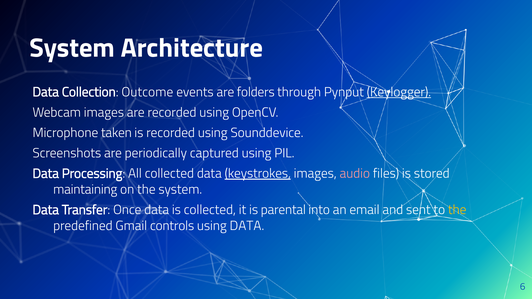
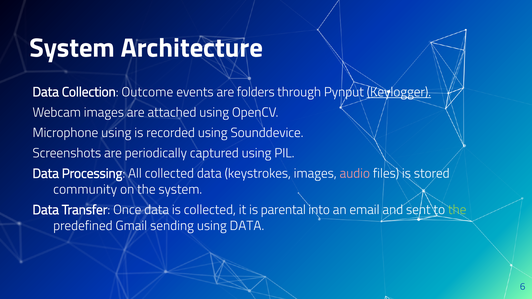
are recorded: recorded -> attached (172, 112)
Microphone taken: taken -> using (116, 133)
keystrokes underline: present -> none (258, 174)
maintaining: maintaining -> community (85, 190)
the colour: yellow -> light green (457, 210)
controls: controls -> sending (172, 226)
